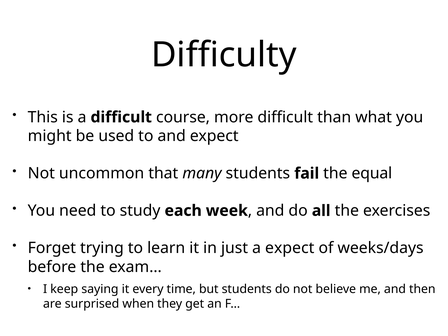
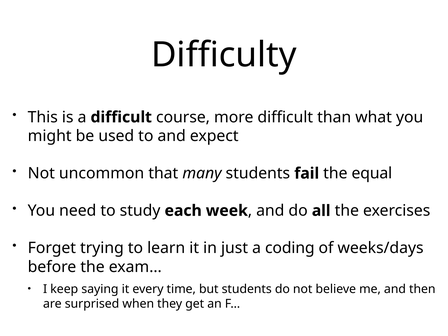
a expect: expect -> coding (290, 248)
